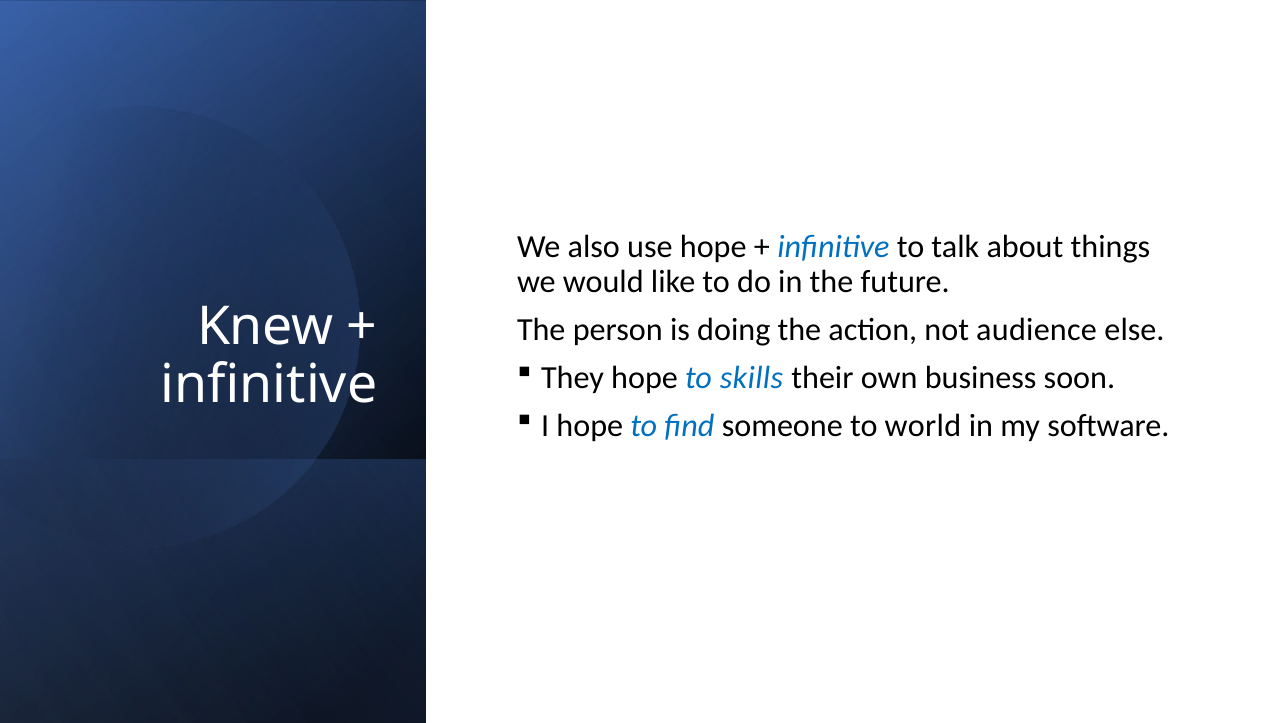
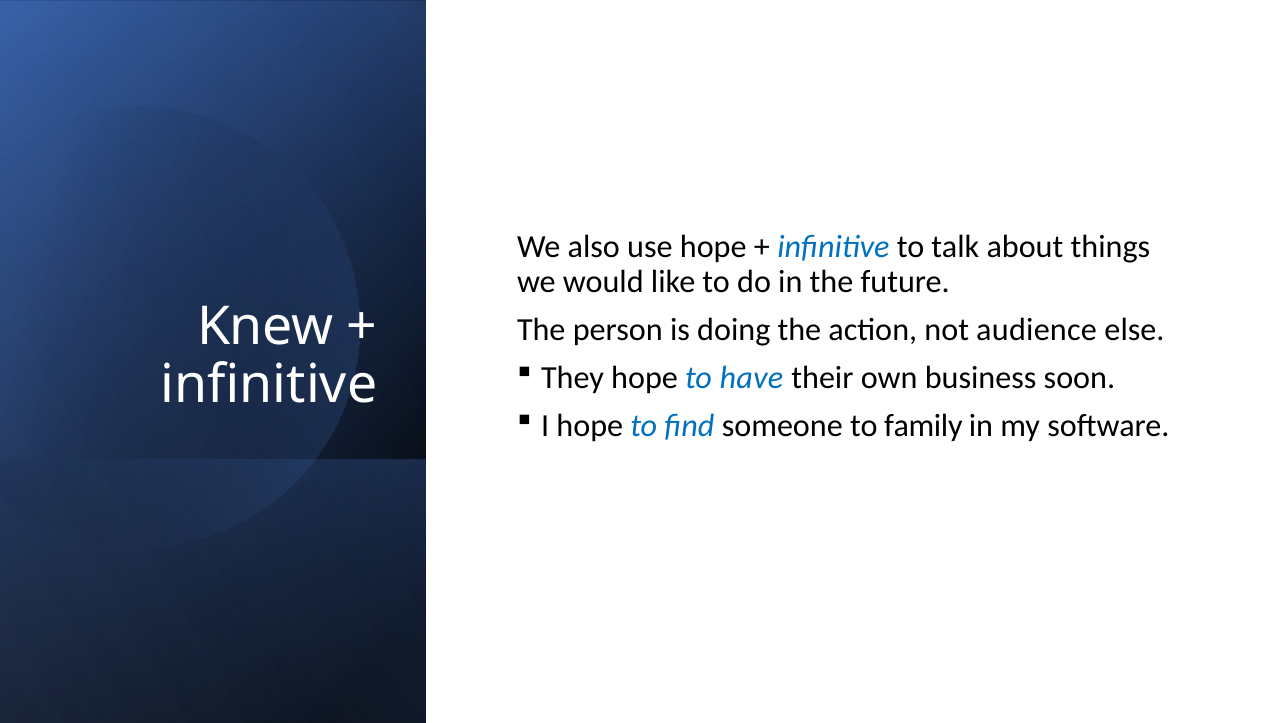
skills: skills -> have (751, 378)
world: world -> family (923, 426)
